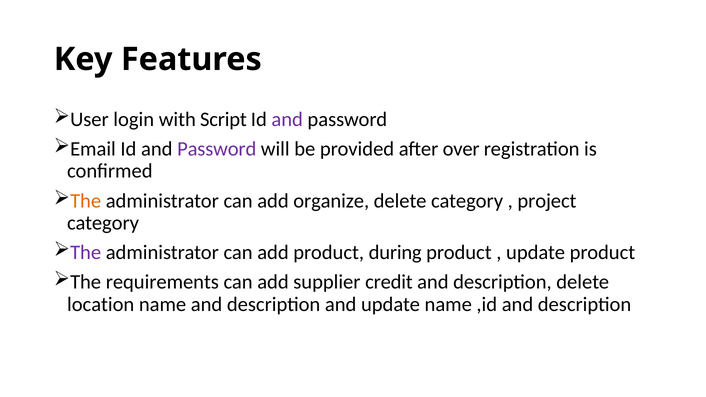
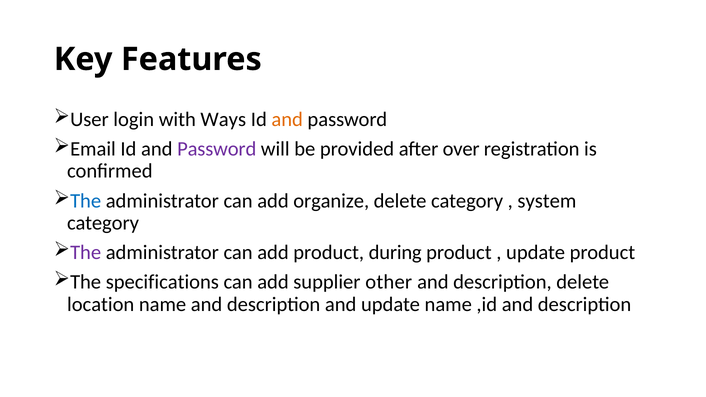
Script: Script -> Ways (223, 119)
and colour: purple -> orange (287, 119)
The colour: orange -> blue (86, 201)
project: project -> system (547, 201)
requirements: requirements -> specifications (162, 282)
credit: credit -> other (389, 282)
